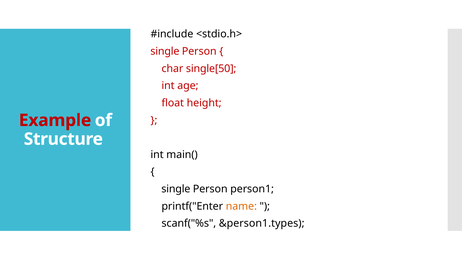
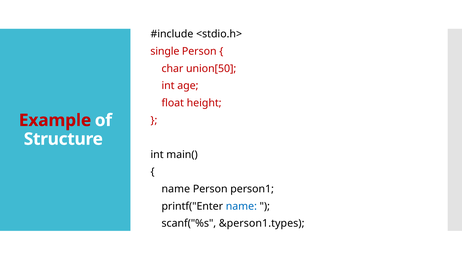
single[50: single[50 -> union[50 (211, 69)
single: single -> name (176, 189)
name colour: orange -> blue (241, 206)
